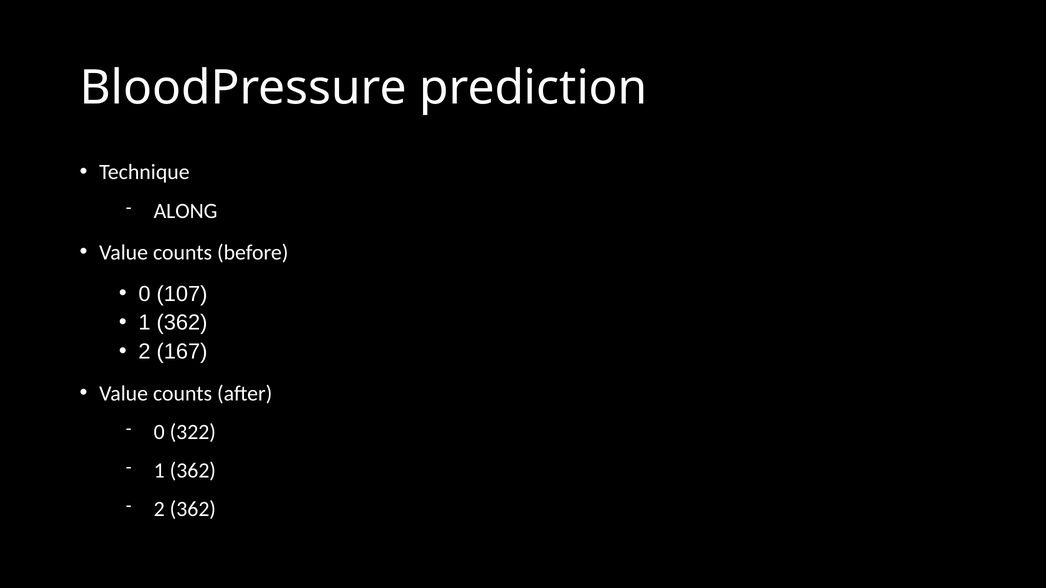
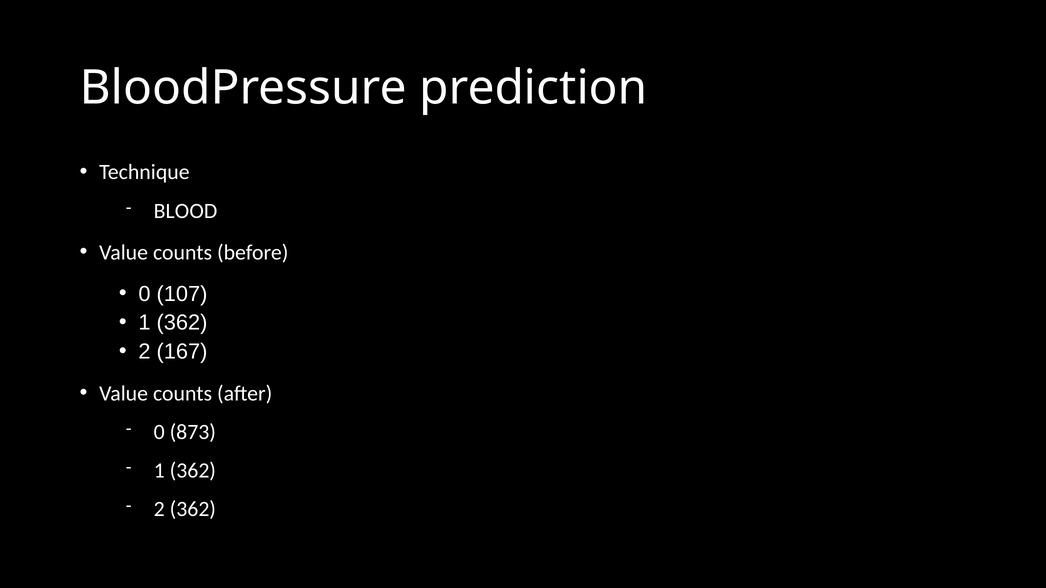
ALONG: ALONG -> BLOOD (186, 211)
322: 322 -> 873 (193, 432)
